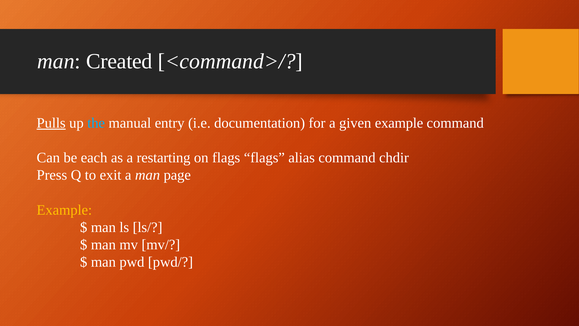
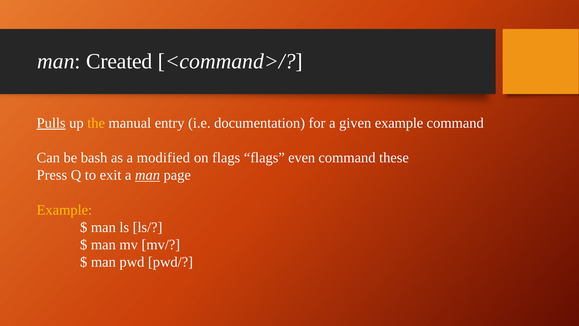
the colour: light blue -> yellow (96, 123)
each: each -> bash (94, 158)
restarting: restarting -> modified (163, 158)
alias: alias -> even (302, 158)
chdir: chdir -> these (394, 158)
man underline: none -> present (148, 175)
